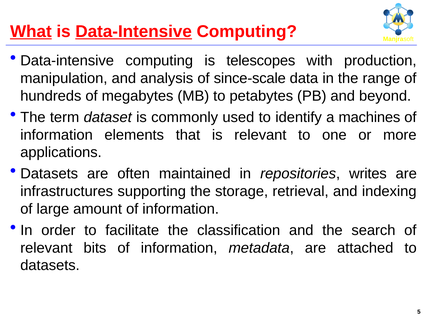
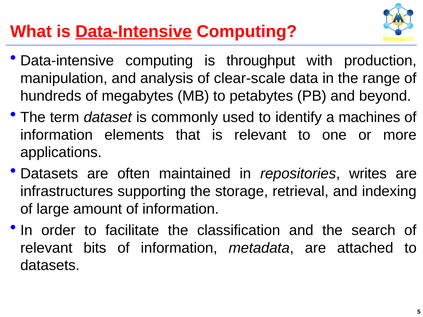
What underline: present -> none (31, 32)
telescopes: telescopes -> throughput (261, 61)
since-scale: since-scale -> clear-scale (250, 78)
